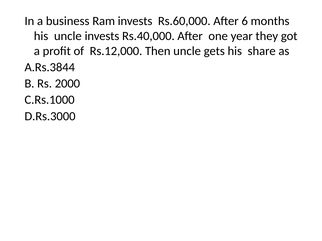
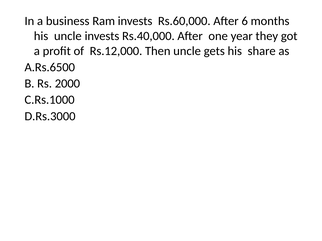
A.Rs.3844: A.Rs.3844 -> A.Rs.6500 (50, 67)
